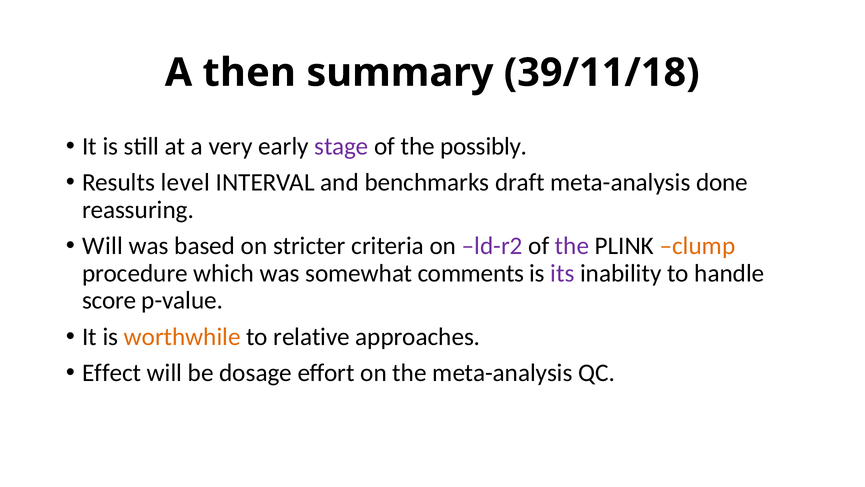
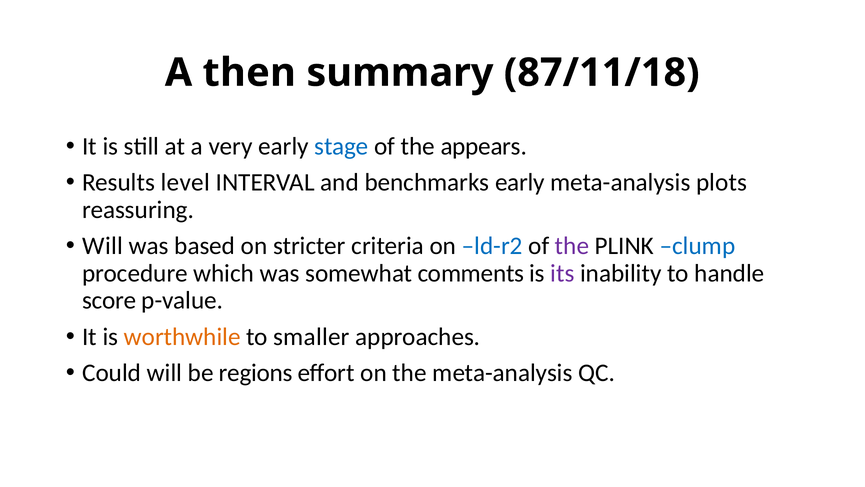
39/11/18: 39/11/18 -> 87/11/18 (602, 73)
stage colour: purple -> blue (341, 146)
possibly: possibly -> appears (484, 146)
benchmarks draft: draft -> early (520, 182)
done: done -> plots (722, 182)
ld-r2 colour: purple -> blue (492, 246)
clump colour: orange -> blue (698, 246)
relative: relative -> smaller (311, 336)
Effect: Effect -> Could (112, 373)
dosage: dosage -> regions (256, 373)
